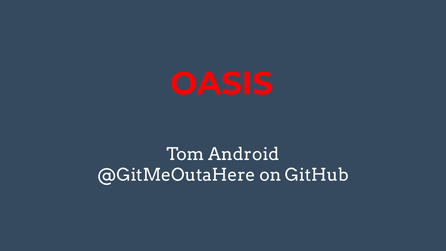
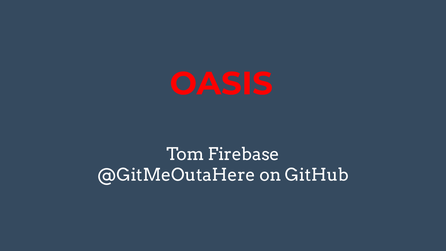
Android: Android -> Firebase (244, 154)
